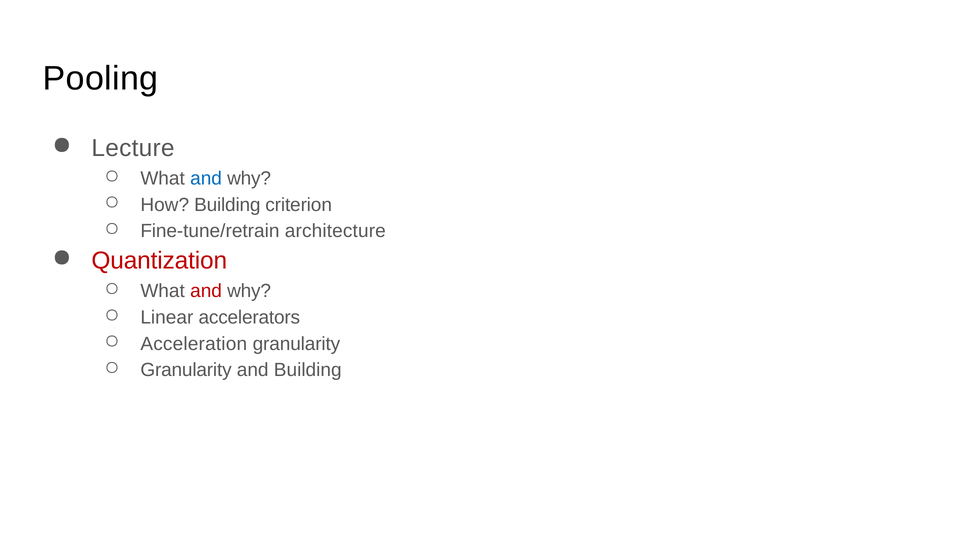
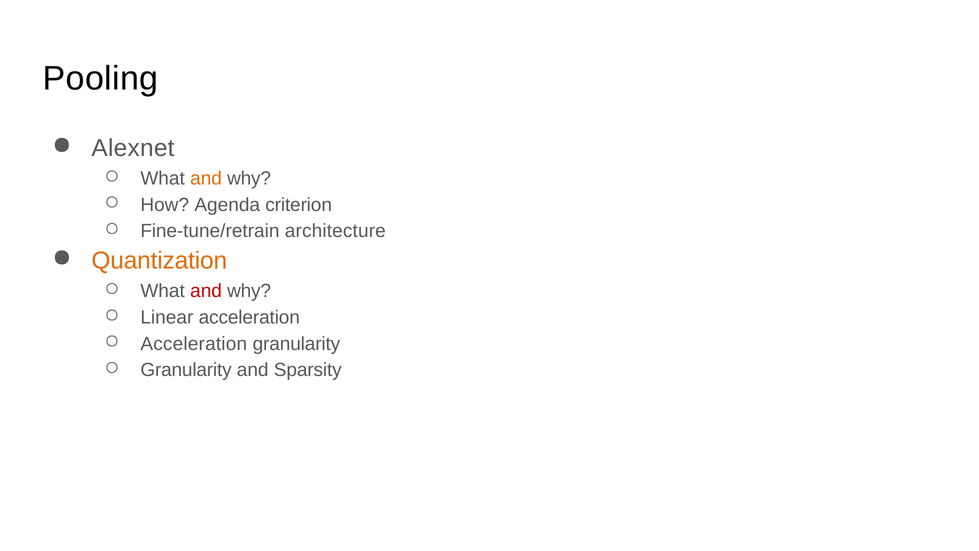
Lecture: Lecture -> Alexnet (133, 148)
and colour: blue -> orange (206, 178)
How Building: Building -> Agenda (227, 205)
Quantization colour: red -> orange (159, 261)
Linear accelerators: accelerators -> acceleration (249, 317)
and Building: Building -> Sparsity (308, 370)
